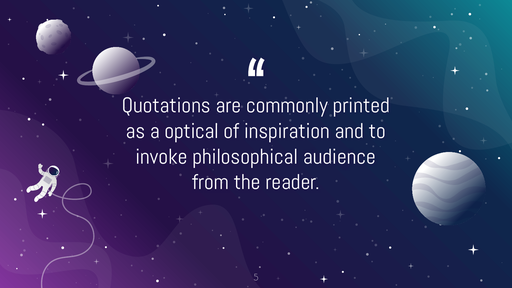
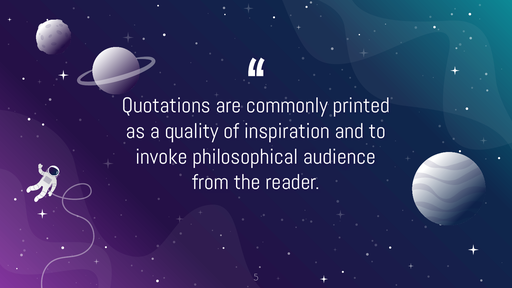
optical: optical -> quality (192, 131)
